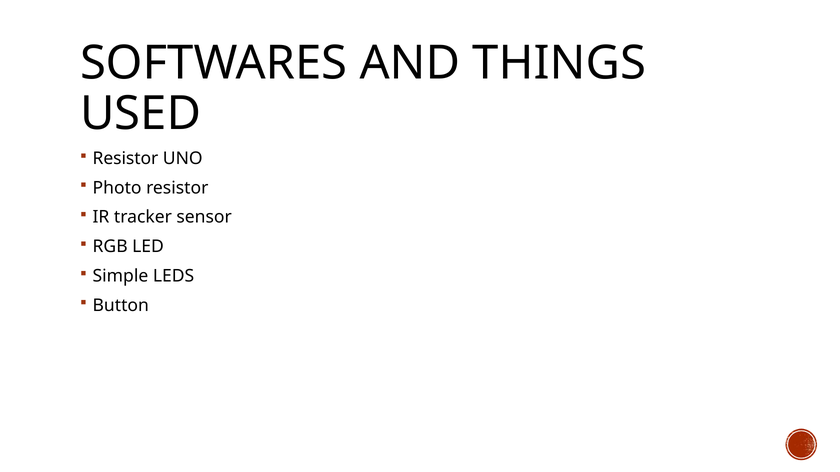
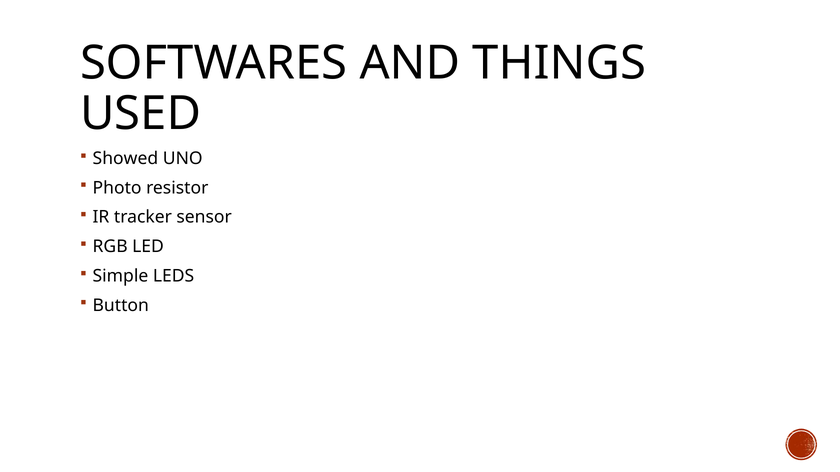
Resistor: Resistor -> Showed (125, 159)
